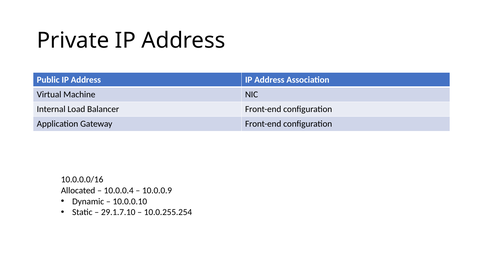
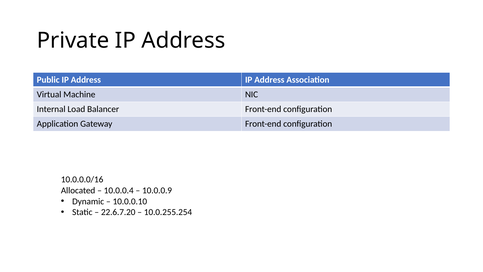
29.1.7.10: 29.1.7.10 -> 22.6.7.20 (118, 212)
